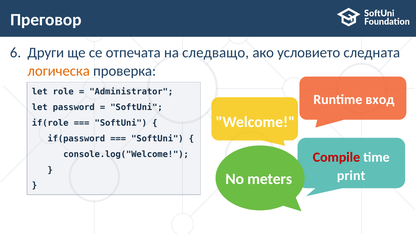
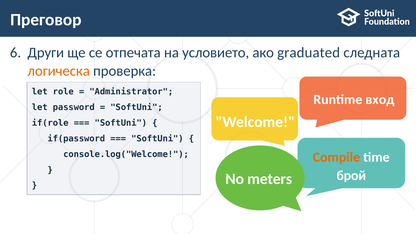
следващо: следващо -> условието (216, 53)
условието: условието -> graduated (309, 53)
Compile colour: red -> orange (336, 157)
print: print -> брой (351, 176)
